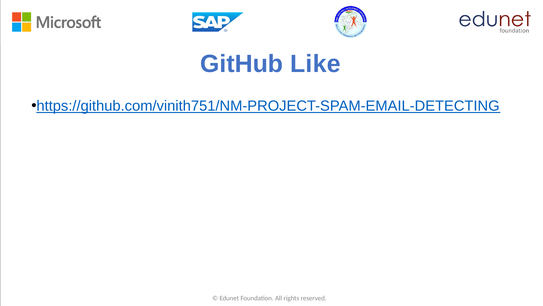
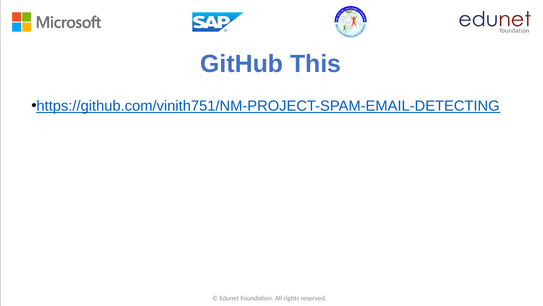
Like: Like -> This (316, 64)
